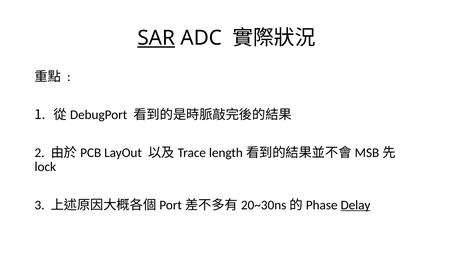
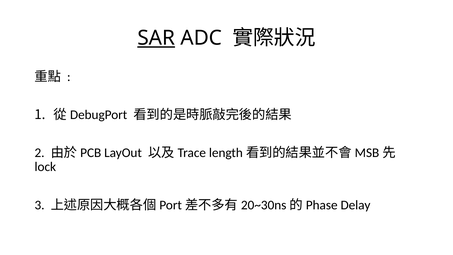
Delay underline: present -> none (356, 205)
